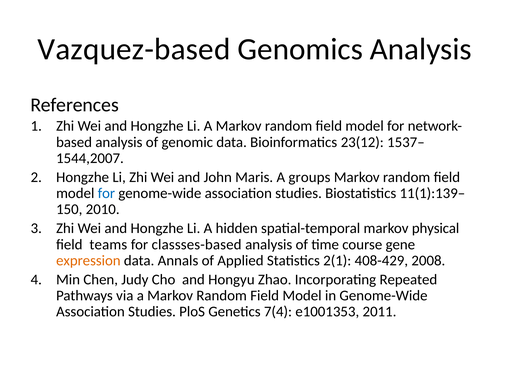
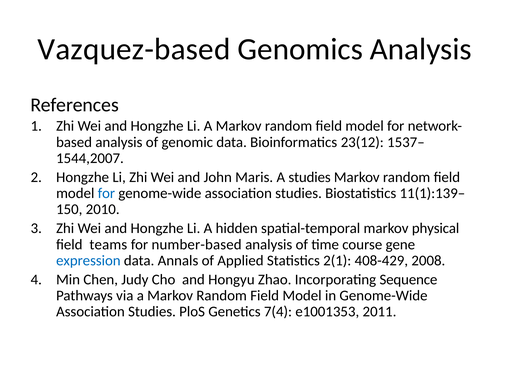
A groups: groups -> studies (310, 177)
classses-based: classses-based -> number-based (197, 245)
expression colour: orange -> blue (88, 261)
Repeated: Repeated -> Sequence (408, 280)
